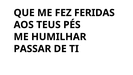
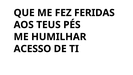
PASSAR: PASSAR -> ACESSO (32, 49)
